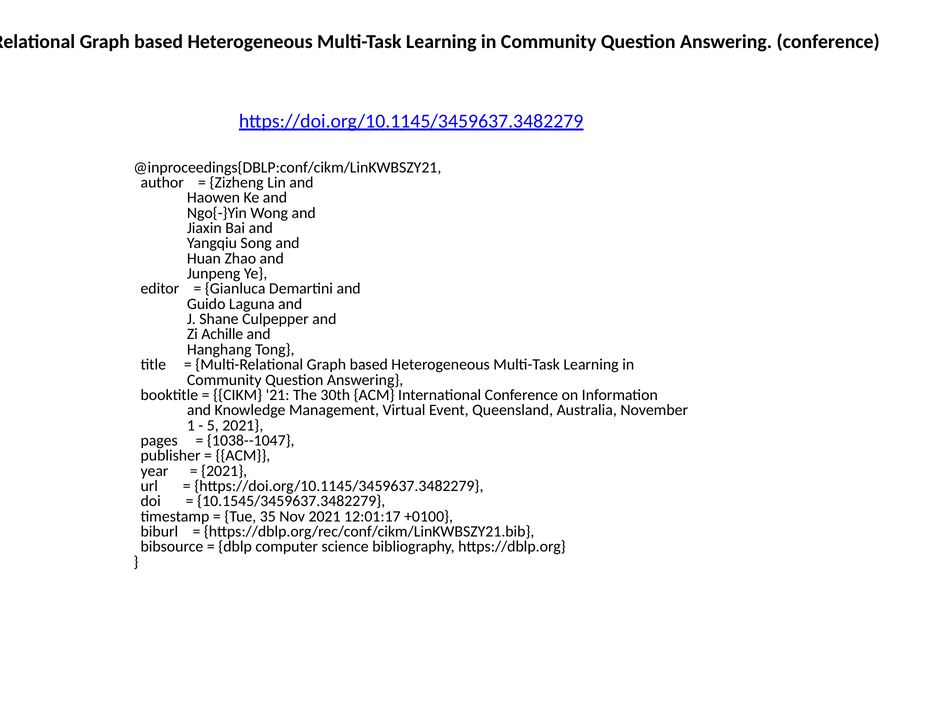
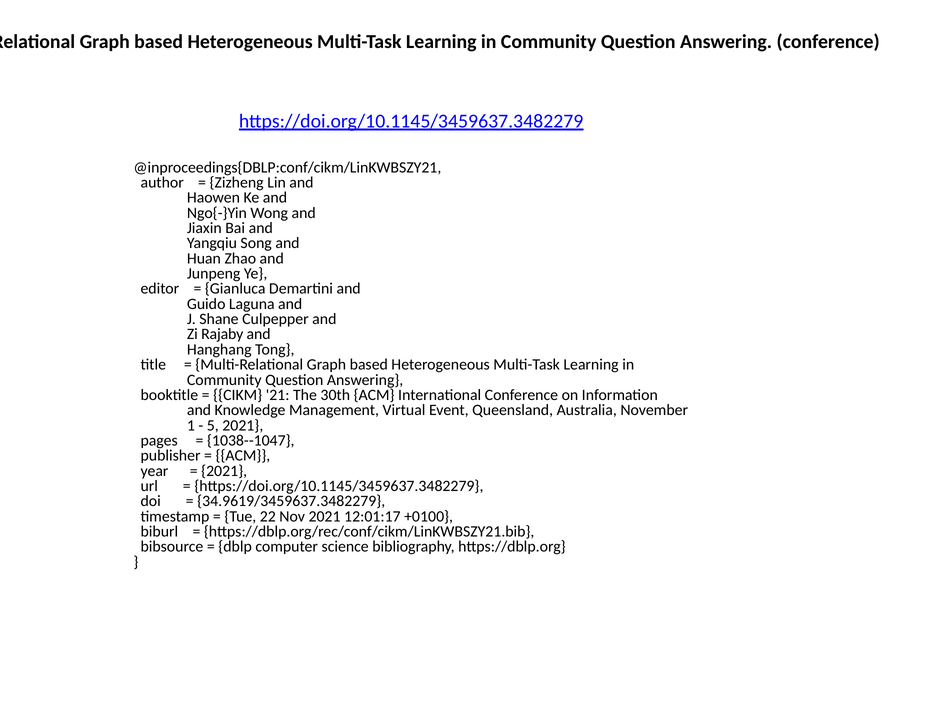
Achille: Achille -> Rajaby (222, 334)
10.1545/3459637.3482279: 10.1545/3459637.3482279 -> 34.9619/3459637.3482279 (291, 502)
35: 35 -> 22 (268, 517)
